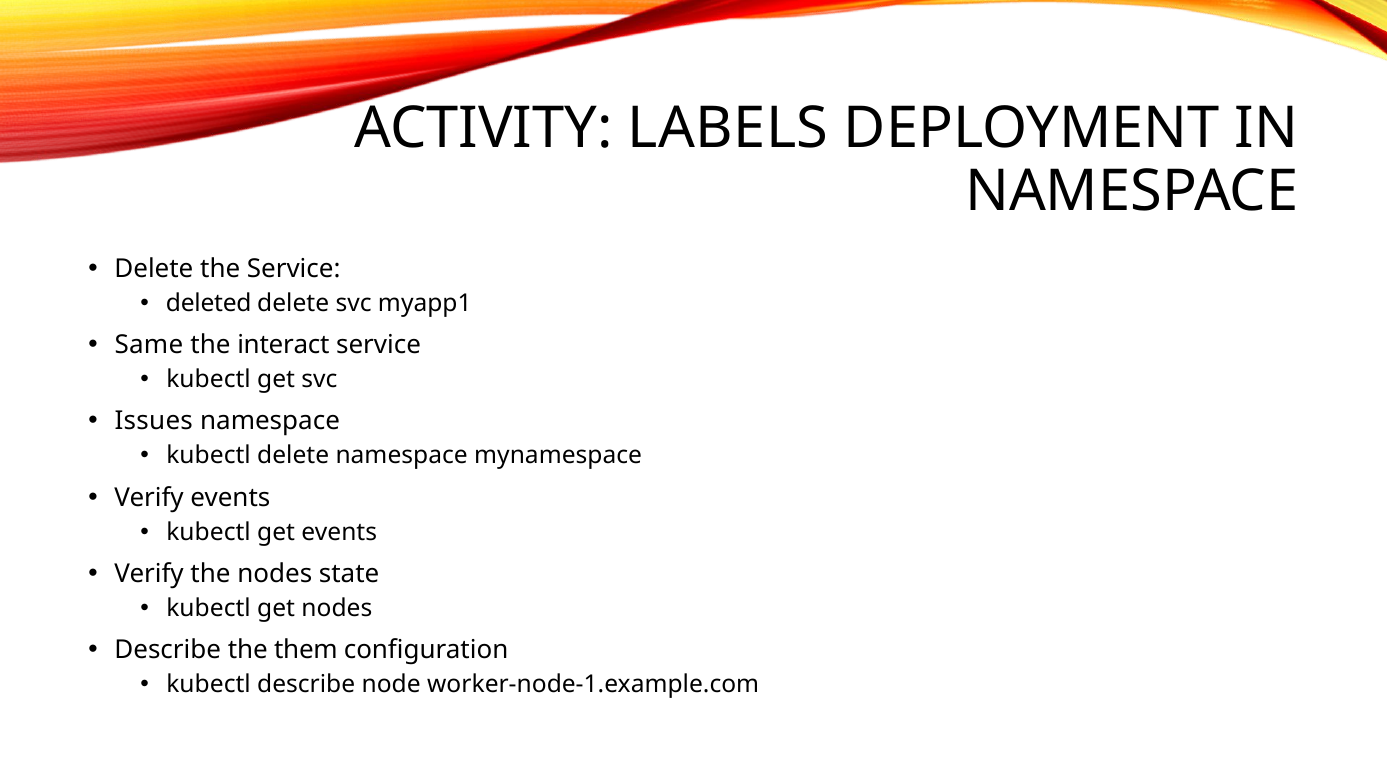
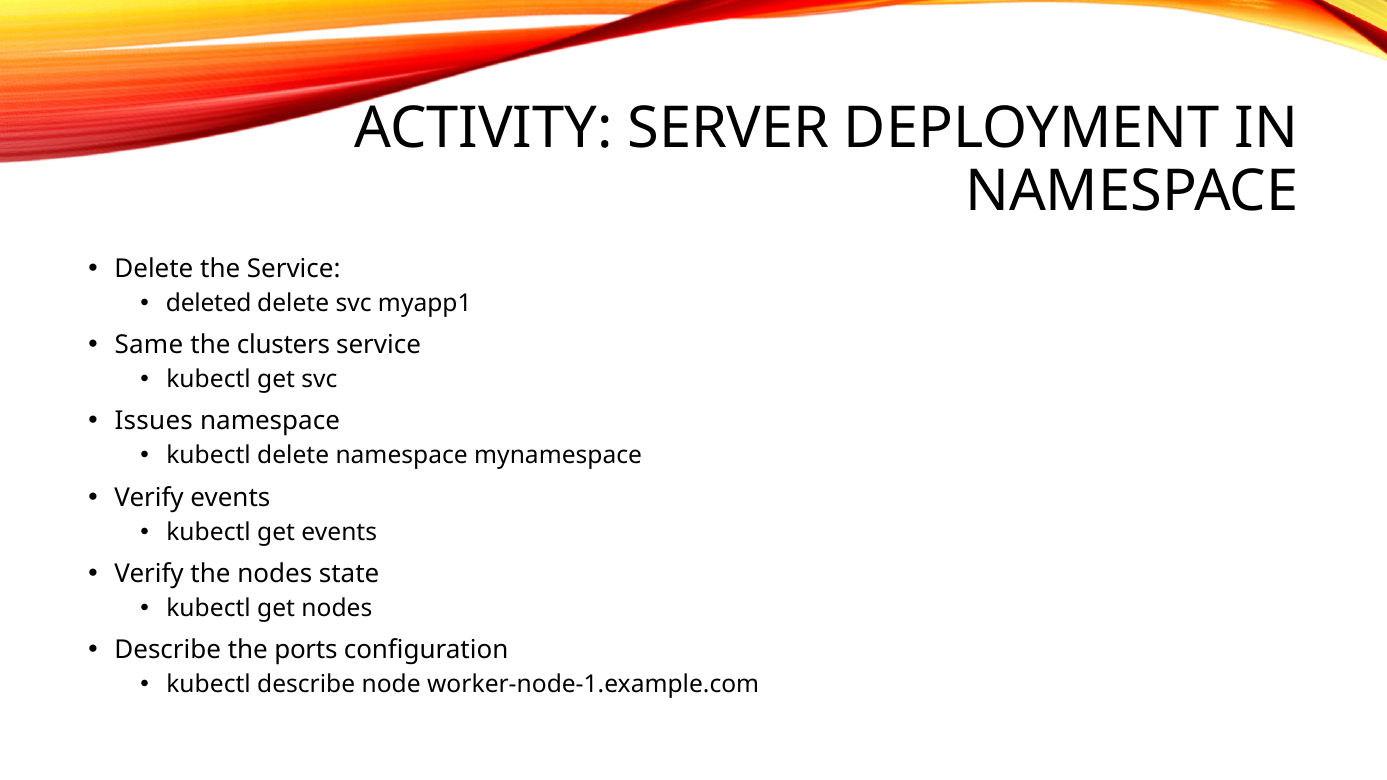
LABELS: LABELS -> SERVER (728, 129)
interact: interact -> clusters (283, 345)
them: them -> ports (306, 650)
